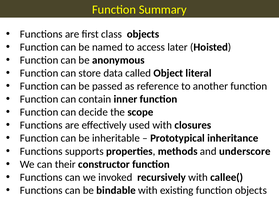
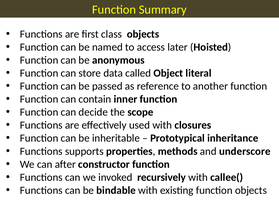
their: their -> after (65, 164)
